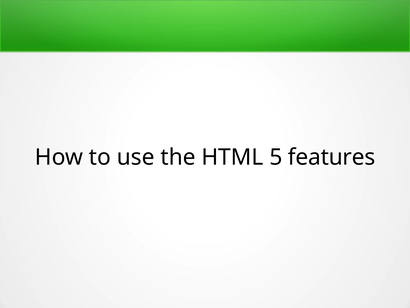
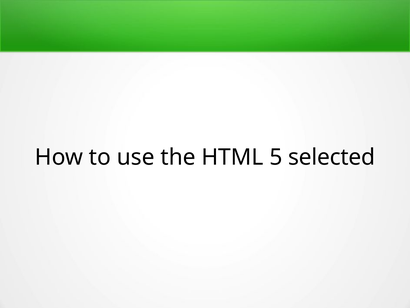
features: features -> selected (332, 157)
